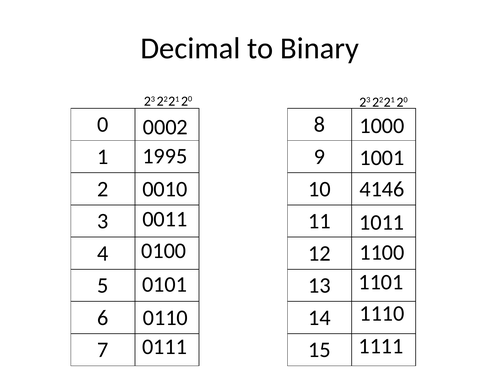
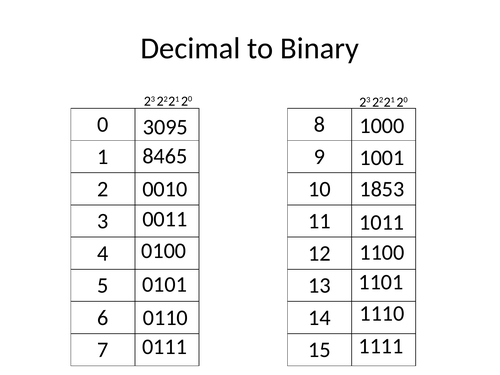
0002: 0002 -> 3095 (165, 127)
1995: 1995 -> 8465 (165, 156)
4146: 4146 -> 1853 (382, 189)
